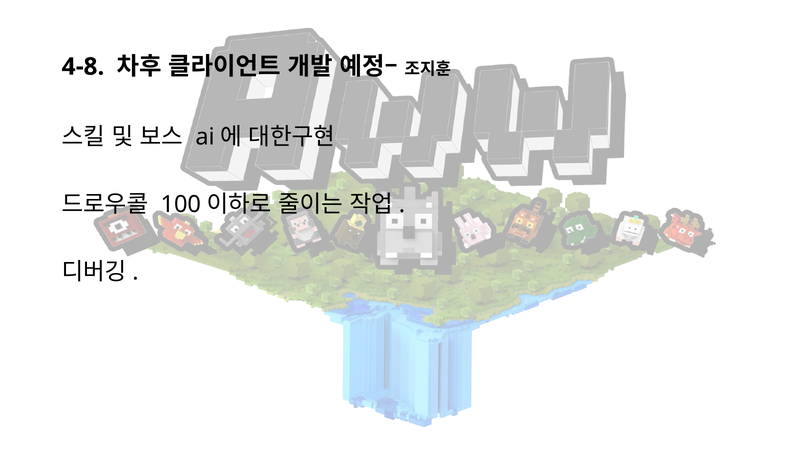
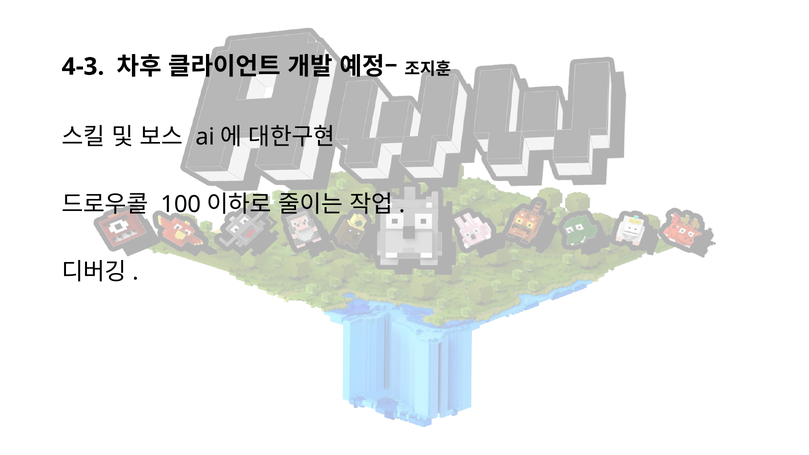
4-8: 4-8 -> 4-3 (83, 67)
